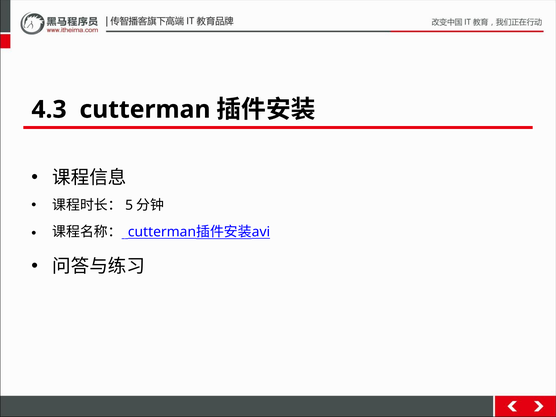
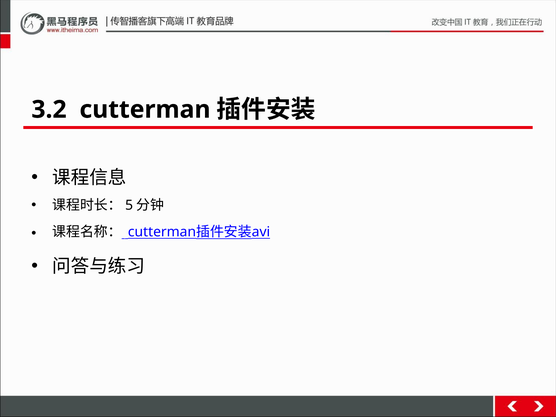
4.3: 4.3 -> 3.2 (49, 110)
